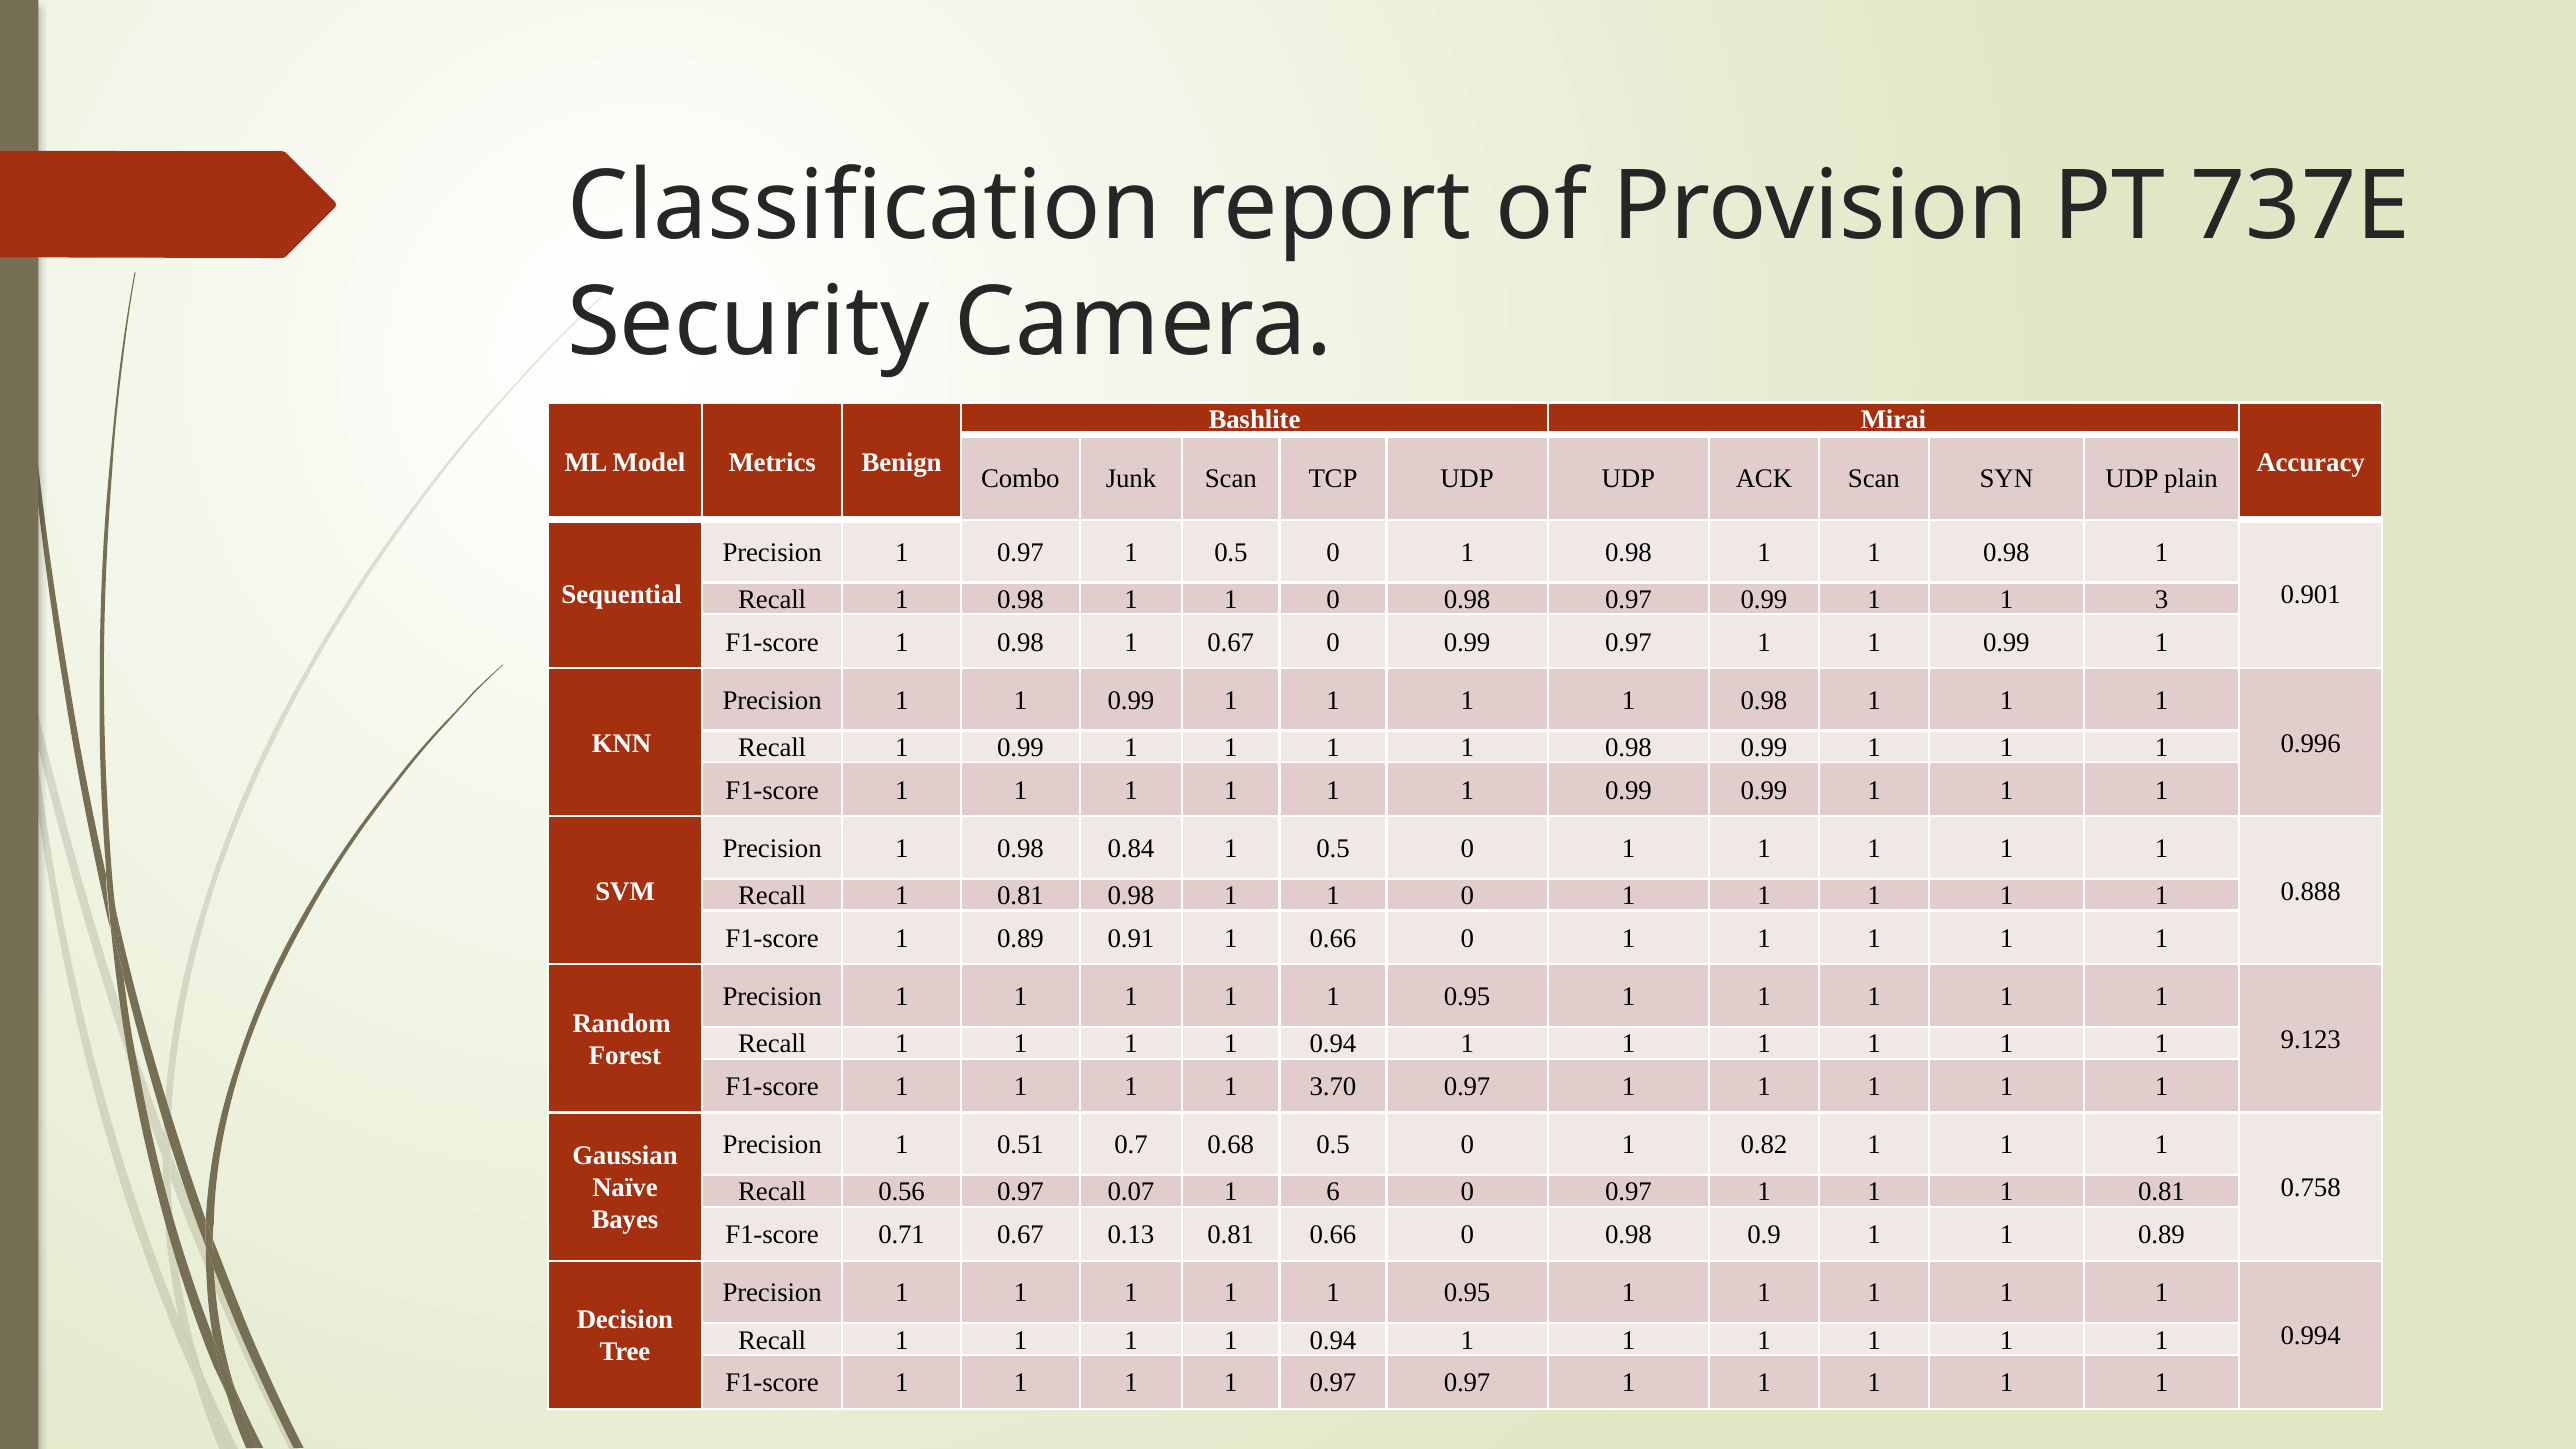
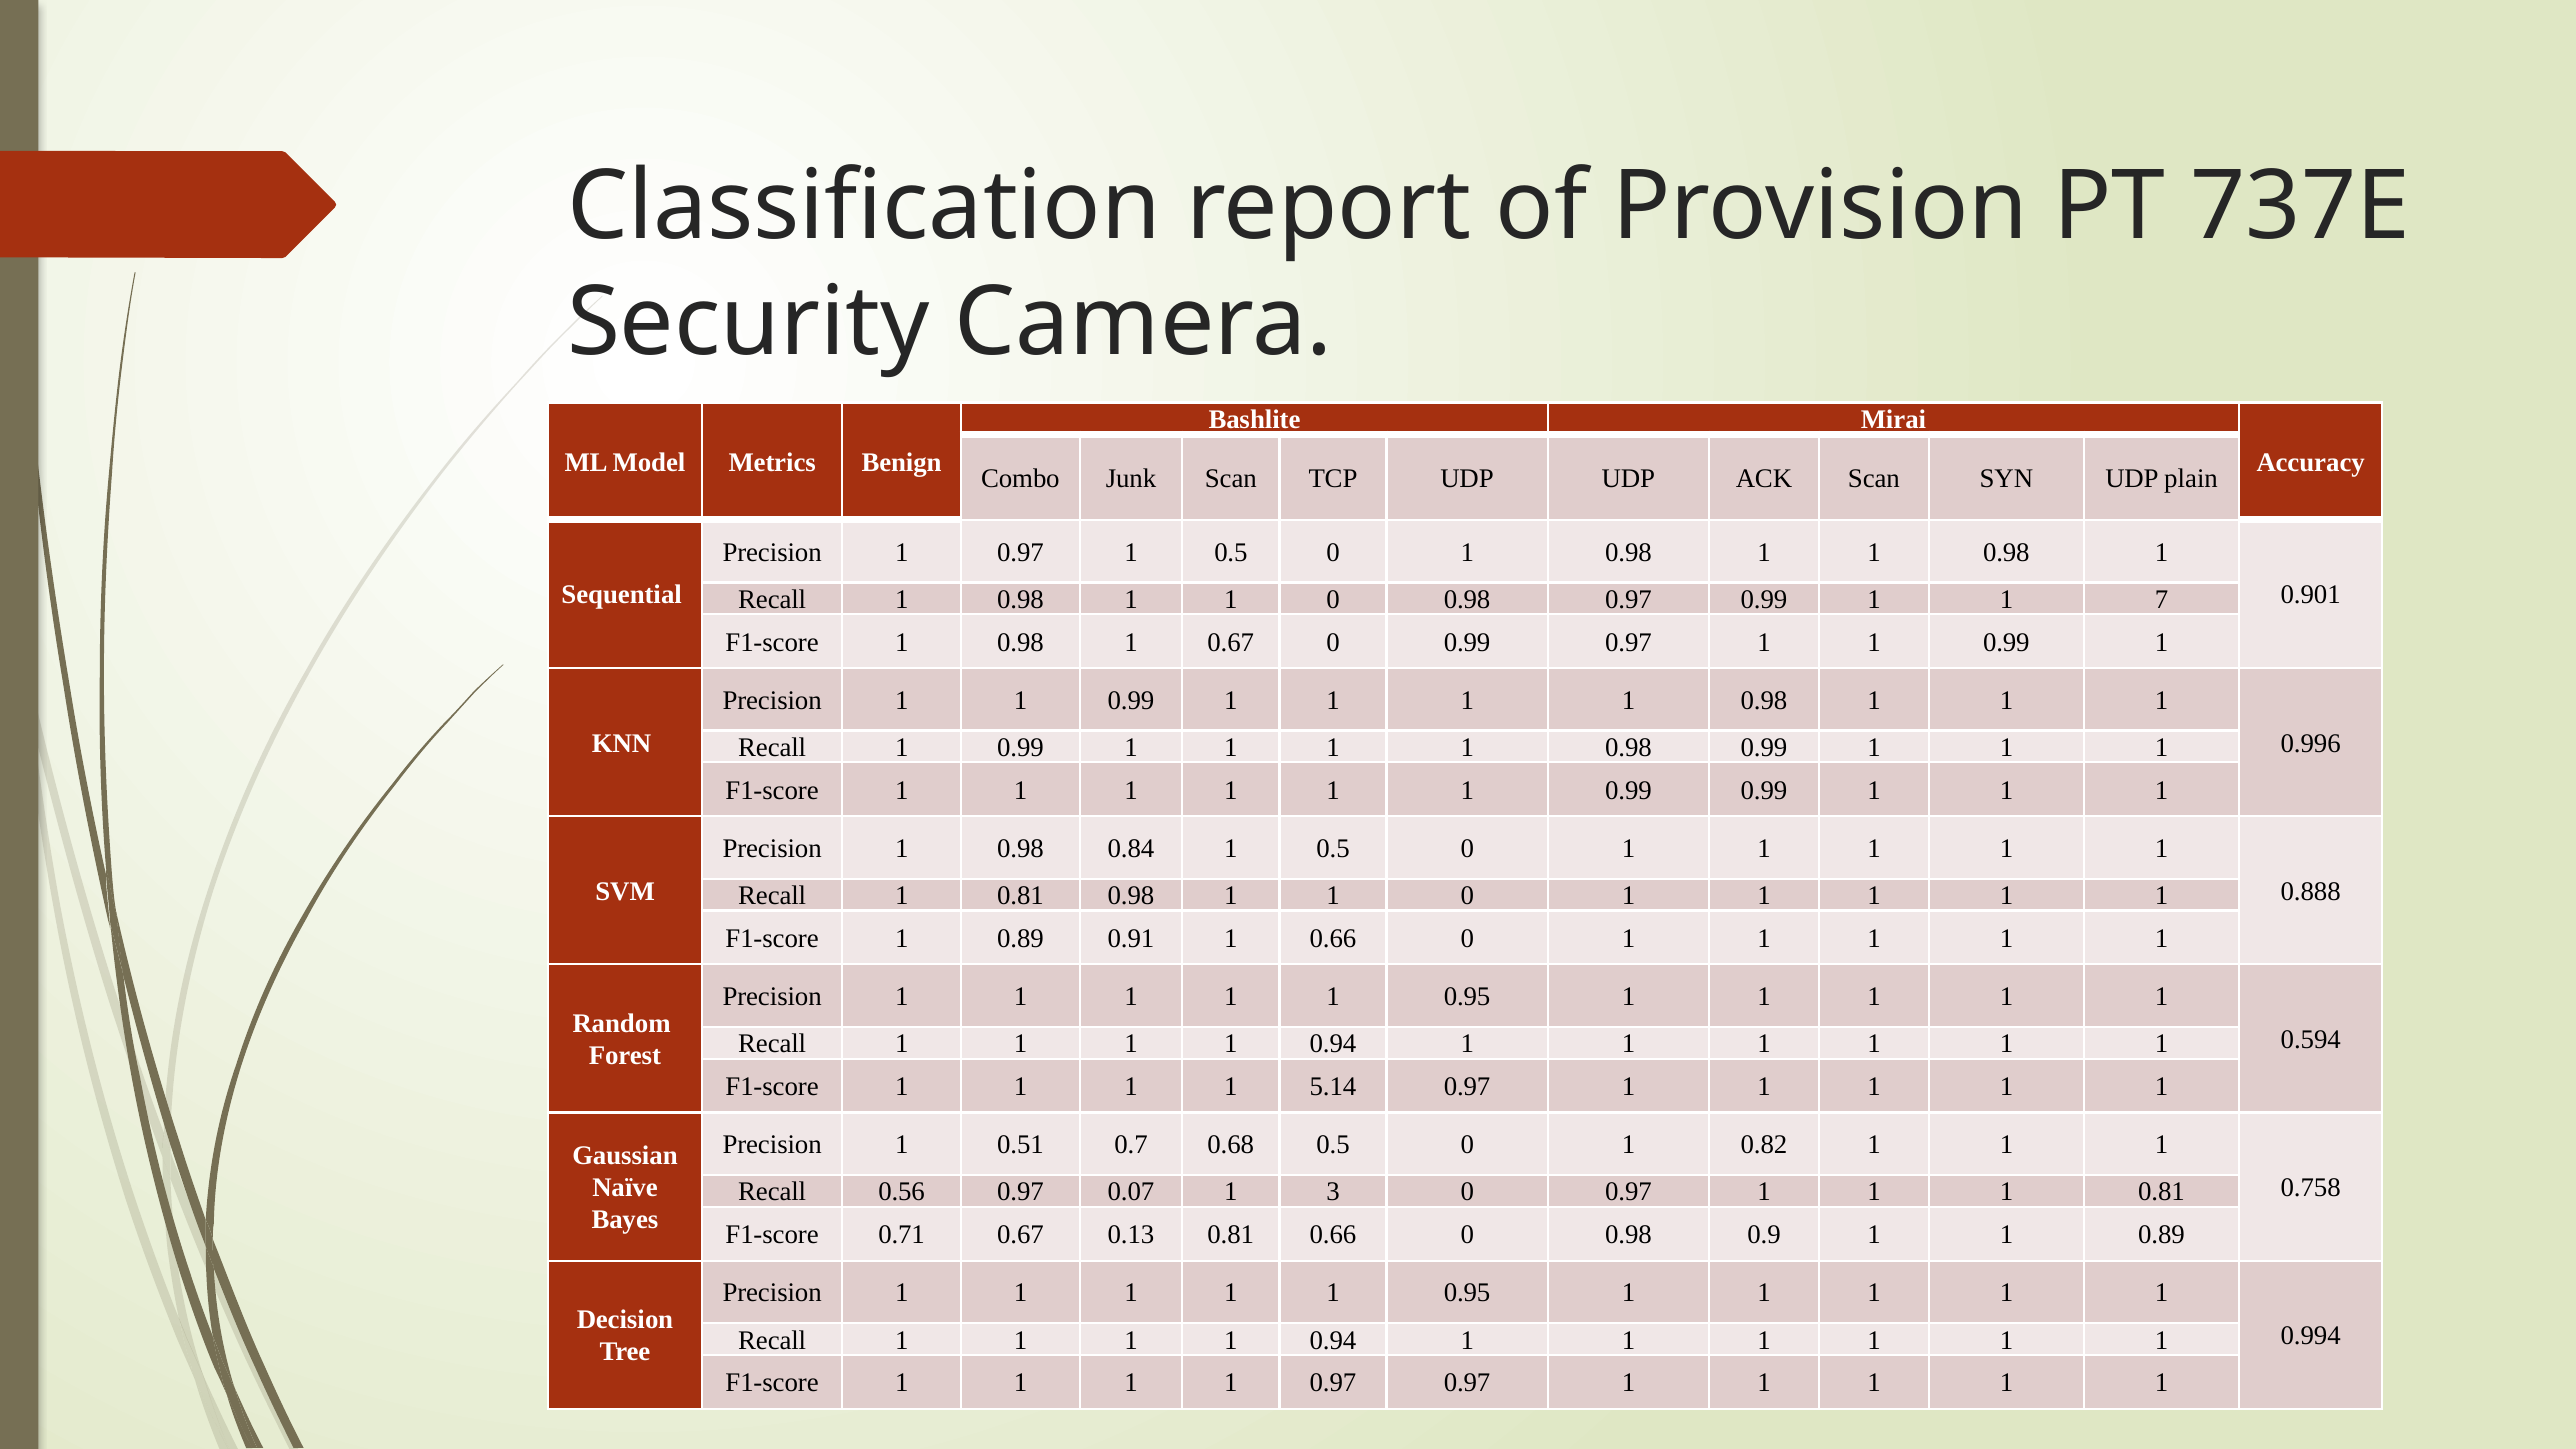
3: 3 -> 7 (2162, 599)
9.123: 9.123 -> 0.594 (2311, 1040)
3.70: 3.70 -> 5.14 (1333, 1087)
6: 6 -> 3 (1333, 1192)
